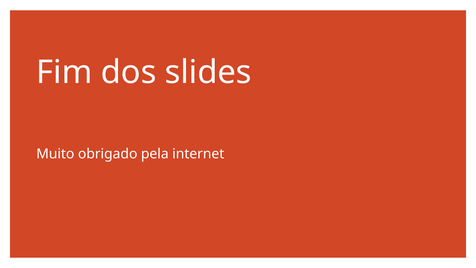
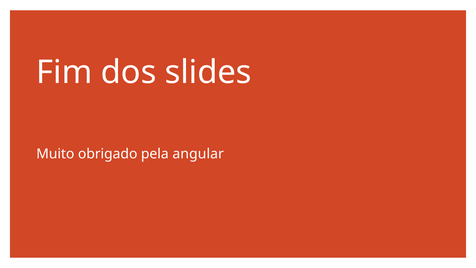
internet: internet -> angular (198, 154)
